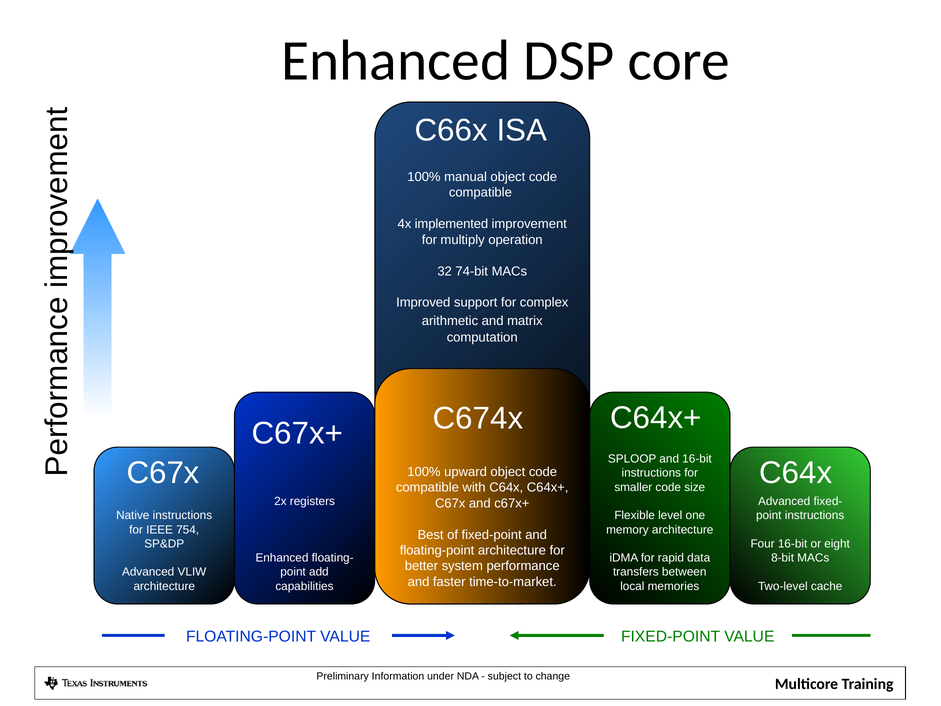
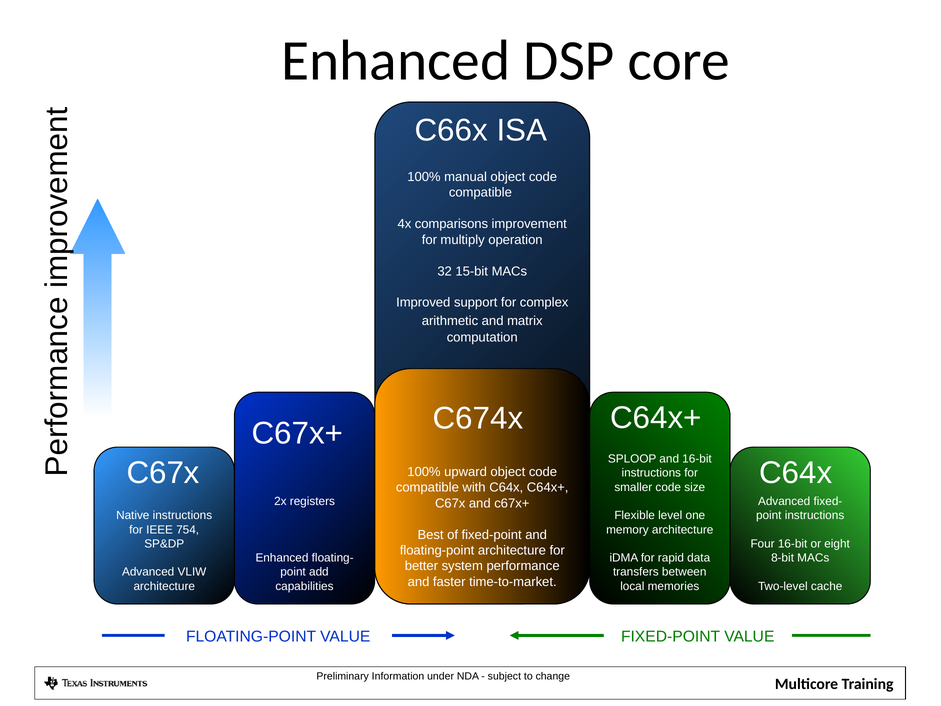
implemented: implemented -> comparisons (451, 224)
74-bit: 74-bit -> 15-bit (472, 271)
